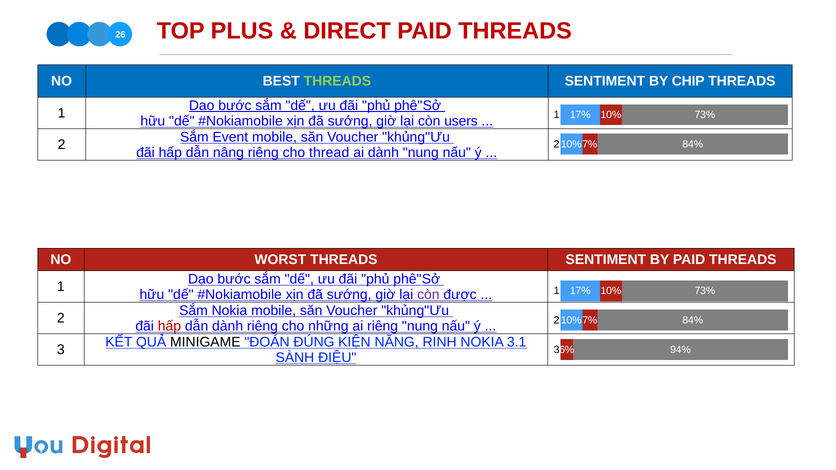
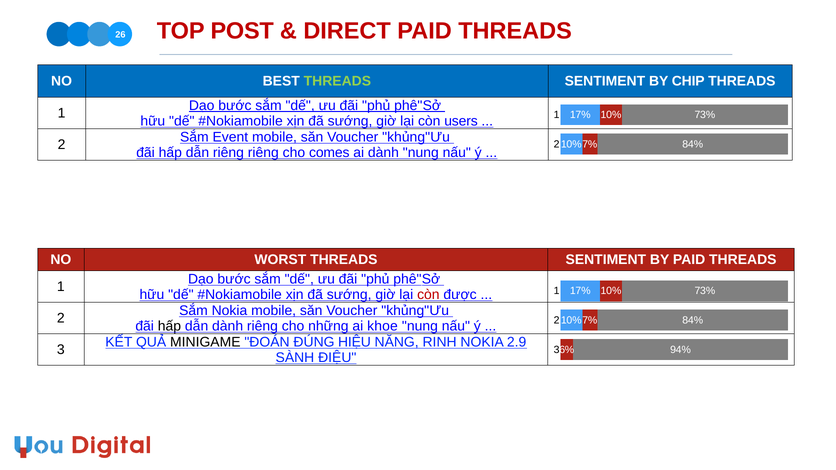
PLUS: PLUS -> POST (242, 31)
dẫn nâng: nâng -> riêng (228, 153)
thread: thread -> comes (329, 153)
còn colour: purple -> red (428, 295)
hấp colour: red -> black (169, 326)
ai riêng: riêng -> khoe (383, 326)
KIỆN: KIỆN -> HIỆU (354, 342)
3.1: 3.1 -> 2.9 (517, 342)
